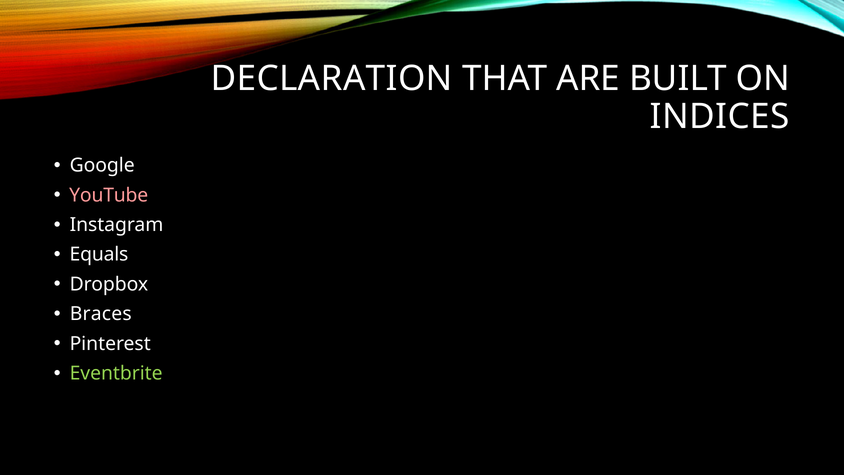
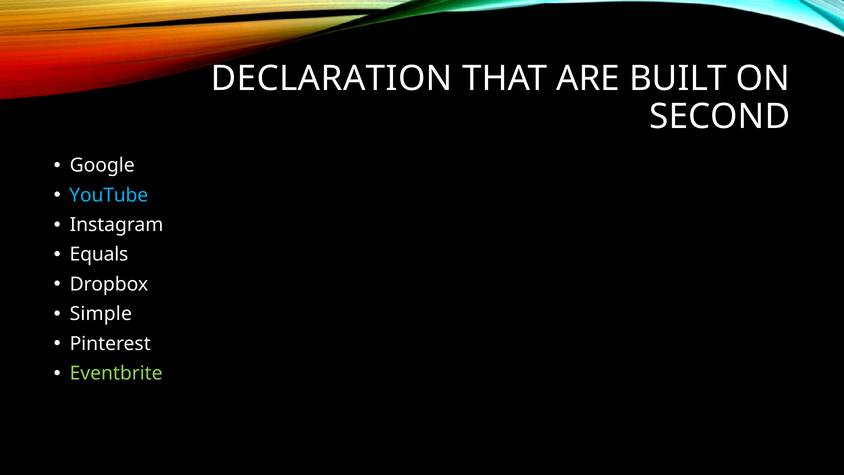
INDICES: INDICES -> SECOND (720, 116)
YouTube colour: pink -> light blue (109, 195)
Braces: Braces -> Simple (101, 314)
